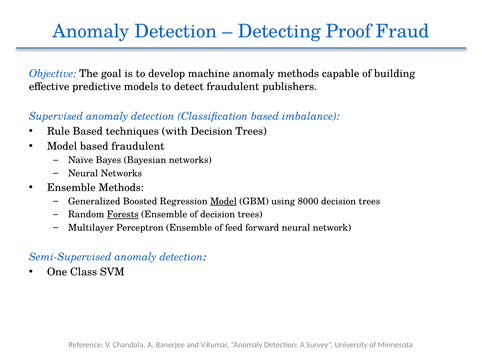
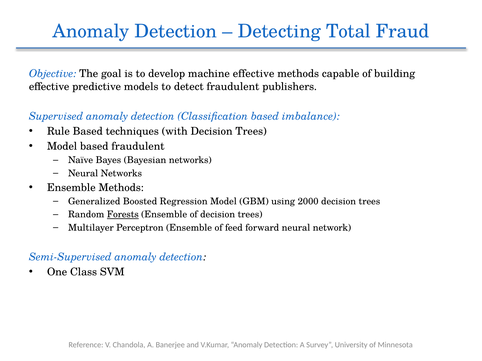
Proof: Proof -> Total (348, 31)
machine anomaly: anomaly -> effective (254, 74)
Model underline: present -> none (224, 202)
8000: 8000 -> 2000 (308, 202)
